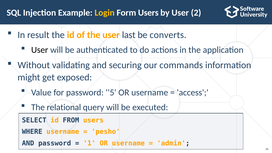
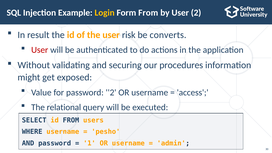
Form Users: Users -> From (148, 13)
last: last -> risk (129, 35)
User colour: black -> red (40, 50)
commands: commands -> procedures (181, 65)
password 5: 5 -> 2 (111, 92)
